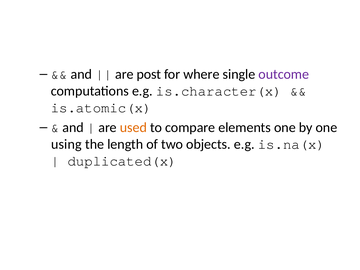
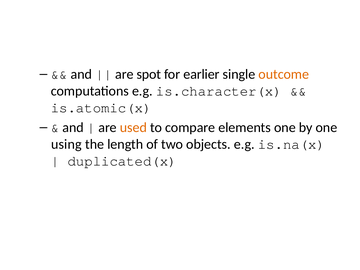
post: post -> spot (149, 74)
where: where -> earlier (201, 74)
outcome colour: purple -> orange (284, 74)
